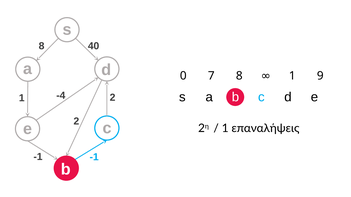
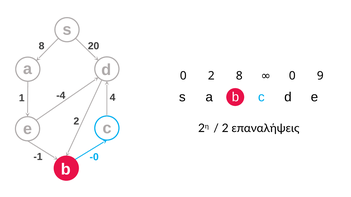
40: 40 -> 20 (94, 46)
0 7: 7 -> 2 (211, 76)
1: 1 -> 0 (292, 76)
1 2: 2 -> 4 (113, 98)
1: 1 -> 2 (225, 129)
-1 -1: -1 -> -0 (94, 157)
